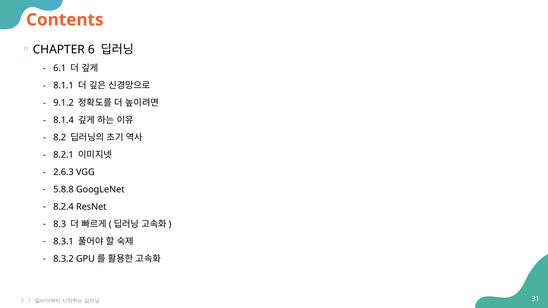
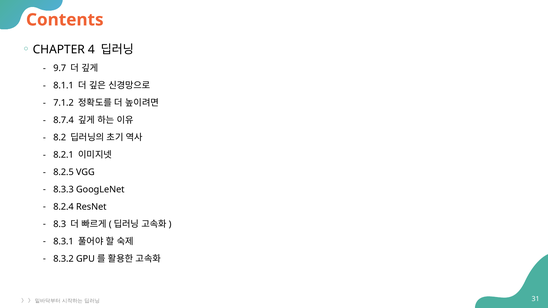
6: 6 -> 4 (91, 50)
6.1: 6.1 -> 9.7 (60, 68)
9.1.2: 9.1.2 -> 7.1.2 (63, 103)
8.1.4: 8.1.4 -> 8.7.4 (63, 120)
2.6.3: 2.6.3 -> 8.2.5 (63, 172)
5.8.8: 5.8.8 -> 8.3.3 (63, 190)
